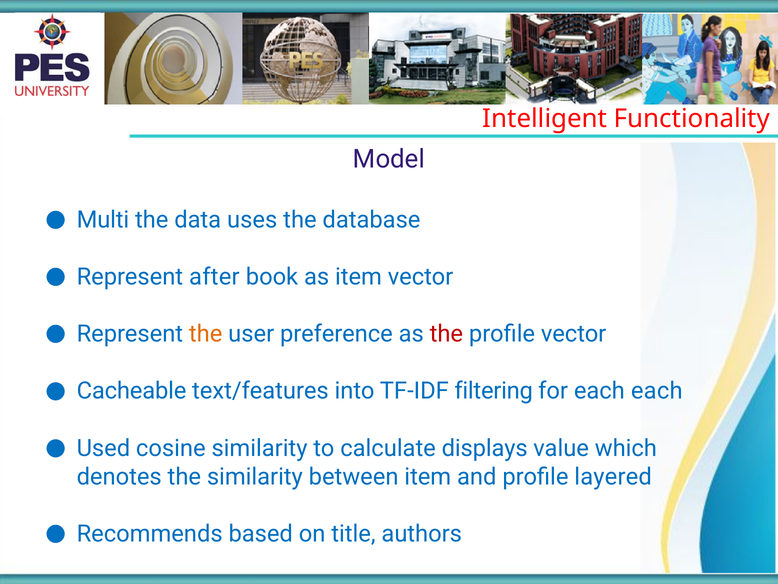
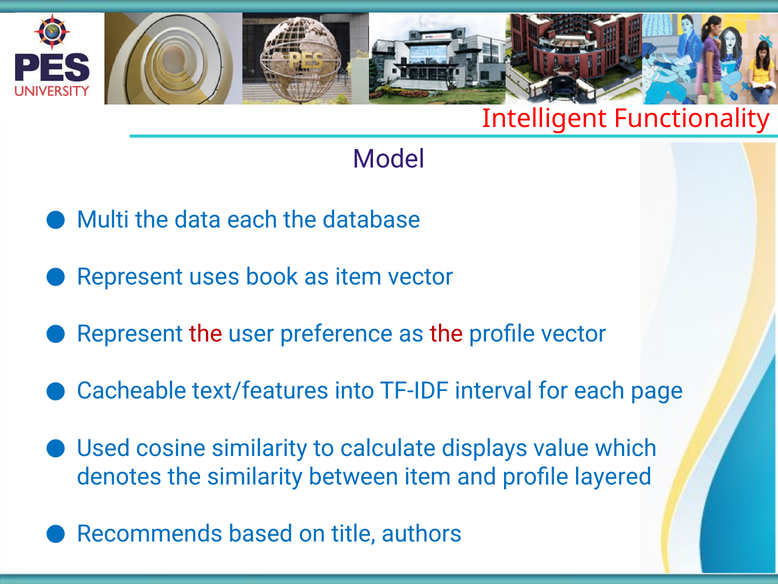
data uses: uses -> each (252, 220)
after: after -> uses (214, 277)
the colour: orange -> red (206, 334)
filtering: filtering -> interval (494, 391)
each each: each -> page (657, 391)
